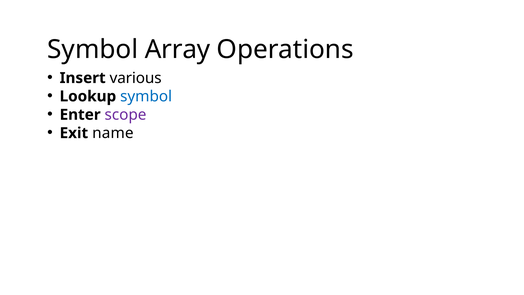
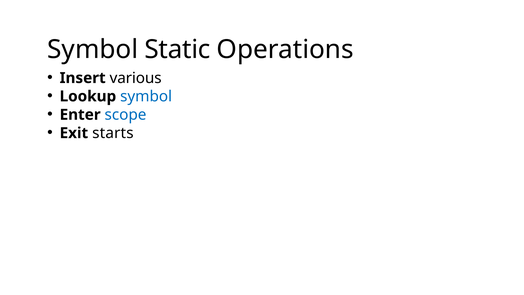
Array: Array -> Static (178, 50)
scope colour: purple -> blue (125, 115)
name: name -> starts (113, 133)
